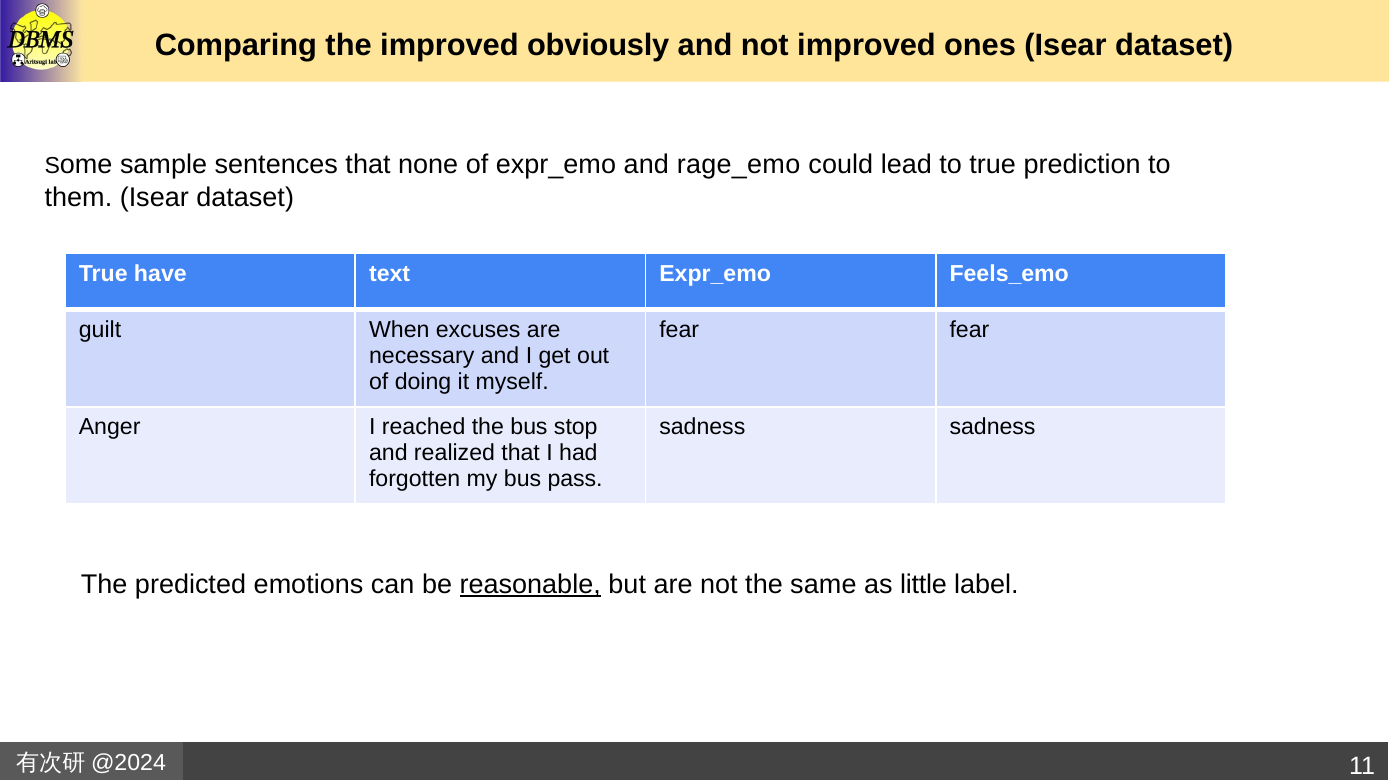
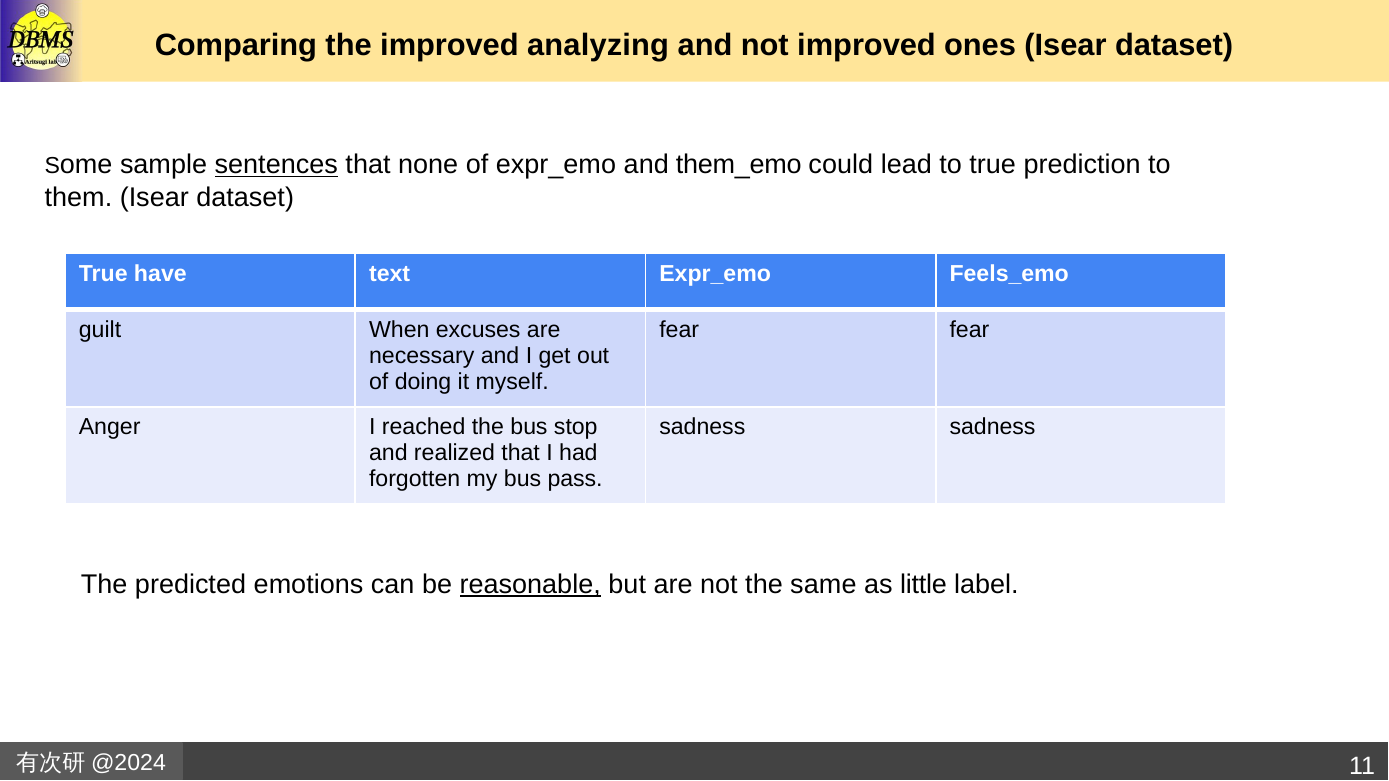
obviously: obviously -> analyzing (598, 46)
sentences underline: none -> present (276, 165)
rage_emo: rage_emo -> them_emo (739, 165)
